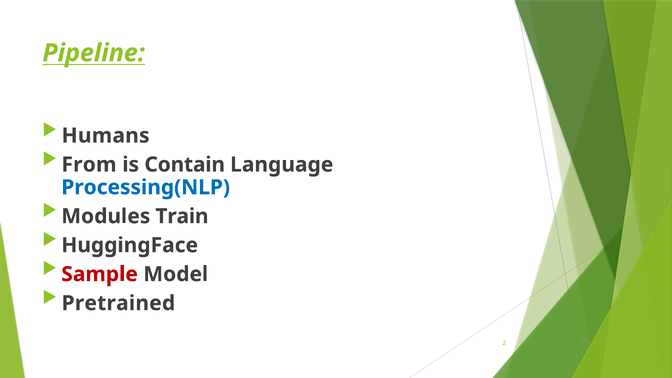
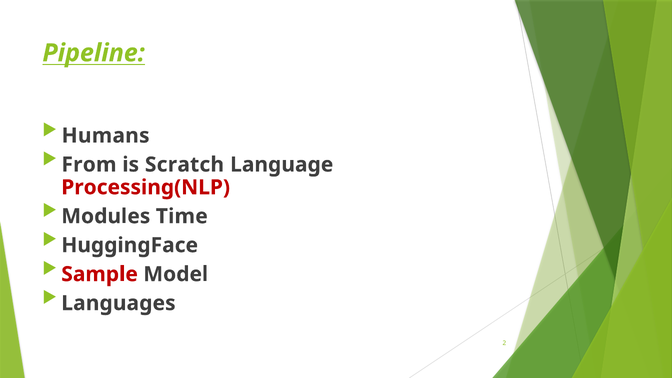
Contain: Contain -> Scratch (184, 165)
Processing(NLP colour: blue -> red (146, 187)
Train: Train -> Time (182, 216)
Pretrained: Pretrained -> Languages (118, 303)
